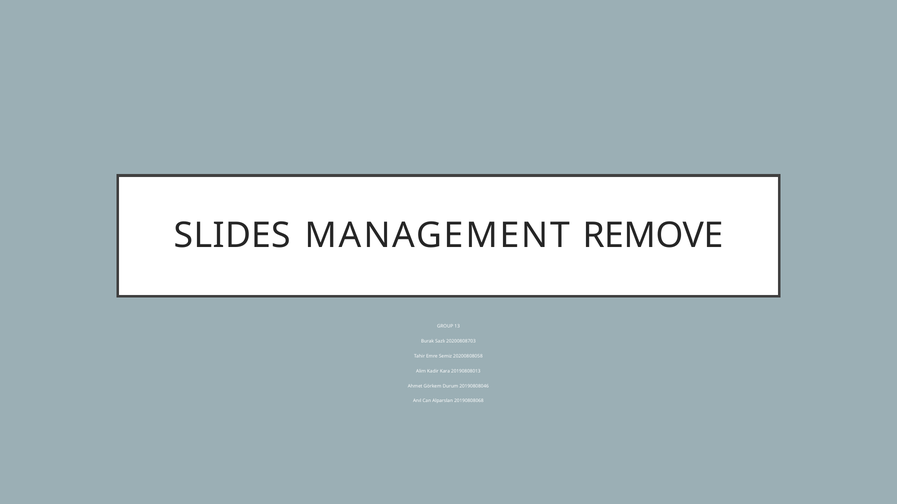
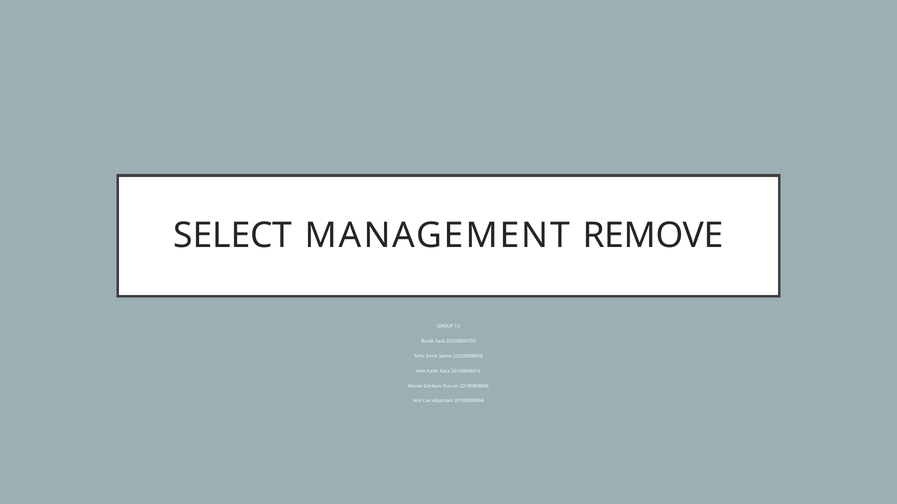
SLIDES: SLIDES -> SELECT (233, 236)
